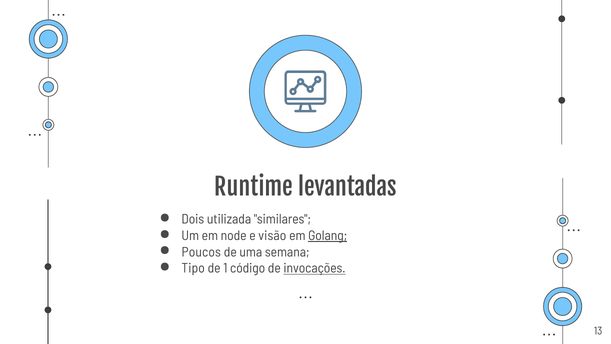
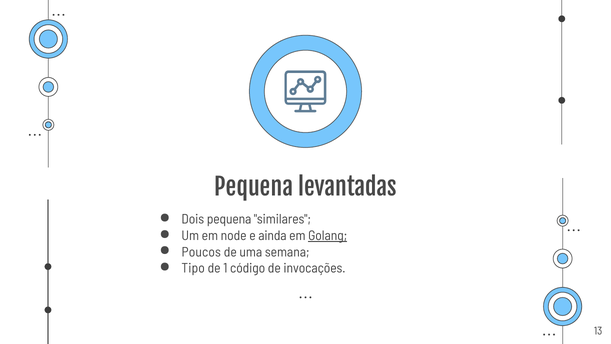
Runtime: Runtime -> Pequena (254, 188)
Dois utilizada: utilizada -> pequena (229, 219)
visão: visão -> ainda (272, 236)
invocações underline: present -> none (314, 268)
